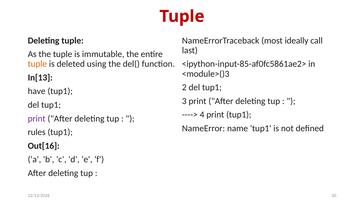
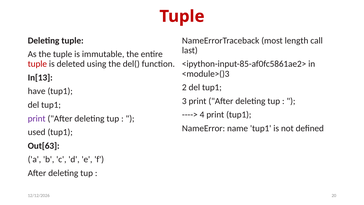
ideally: ideally -> length (297, 40)
tuple colour: orange -> red (37, 64)
rules: rules -> used (37, 132)
Out[16: Out[16 -> Out[63 (44, 146)
